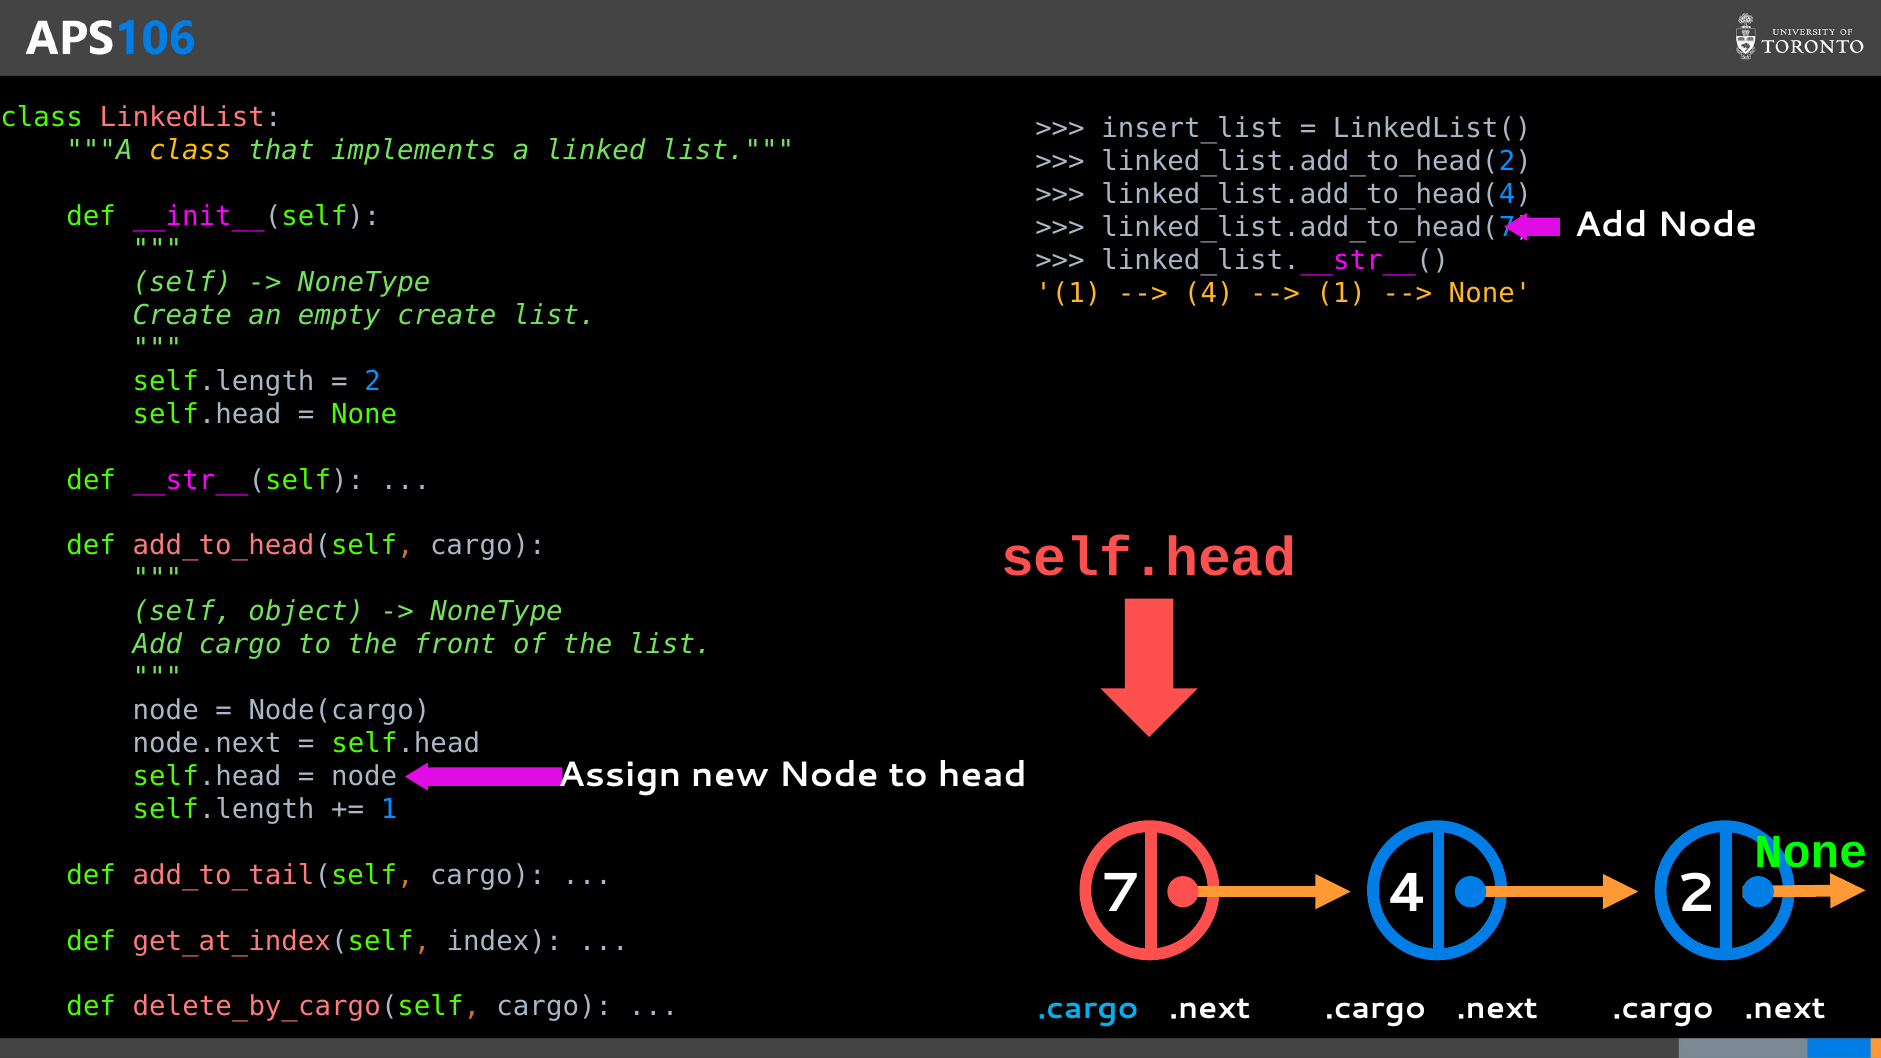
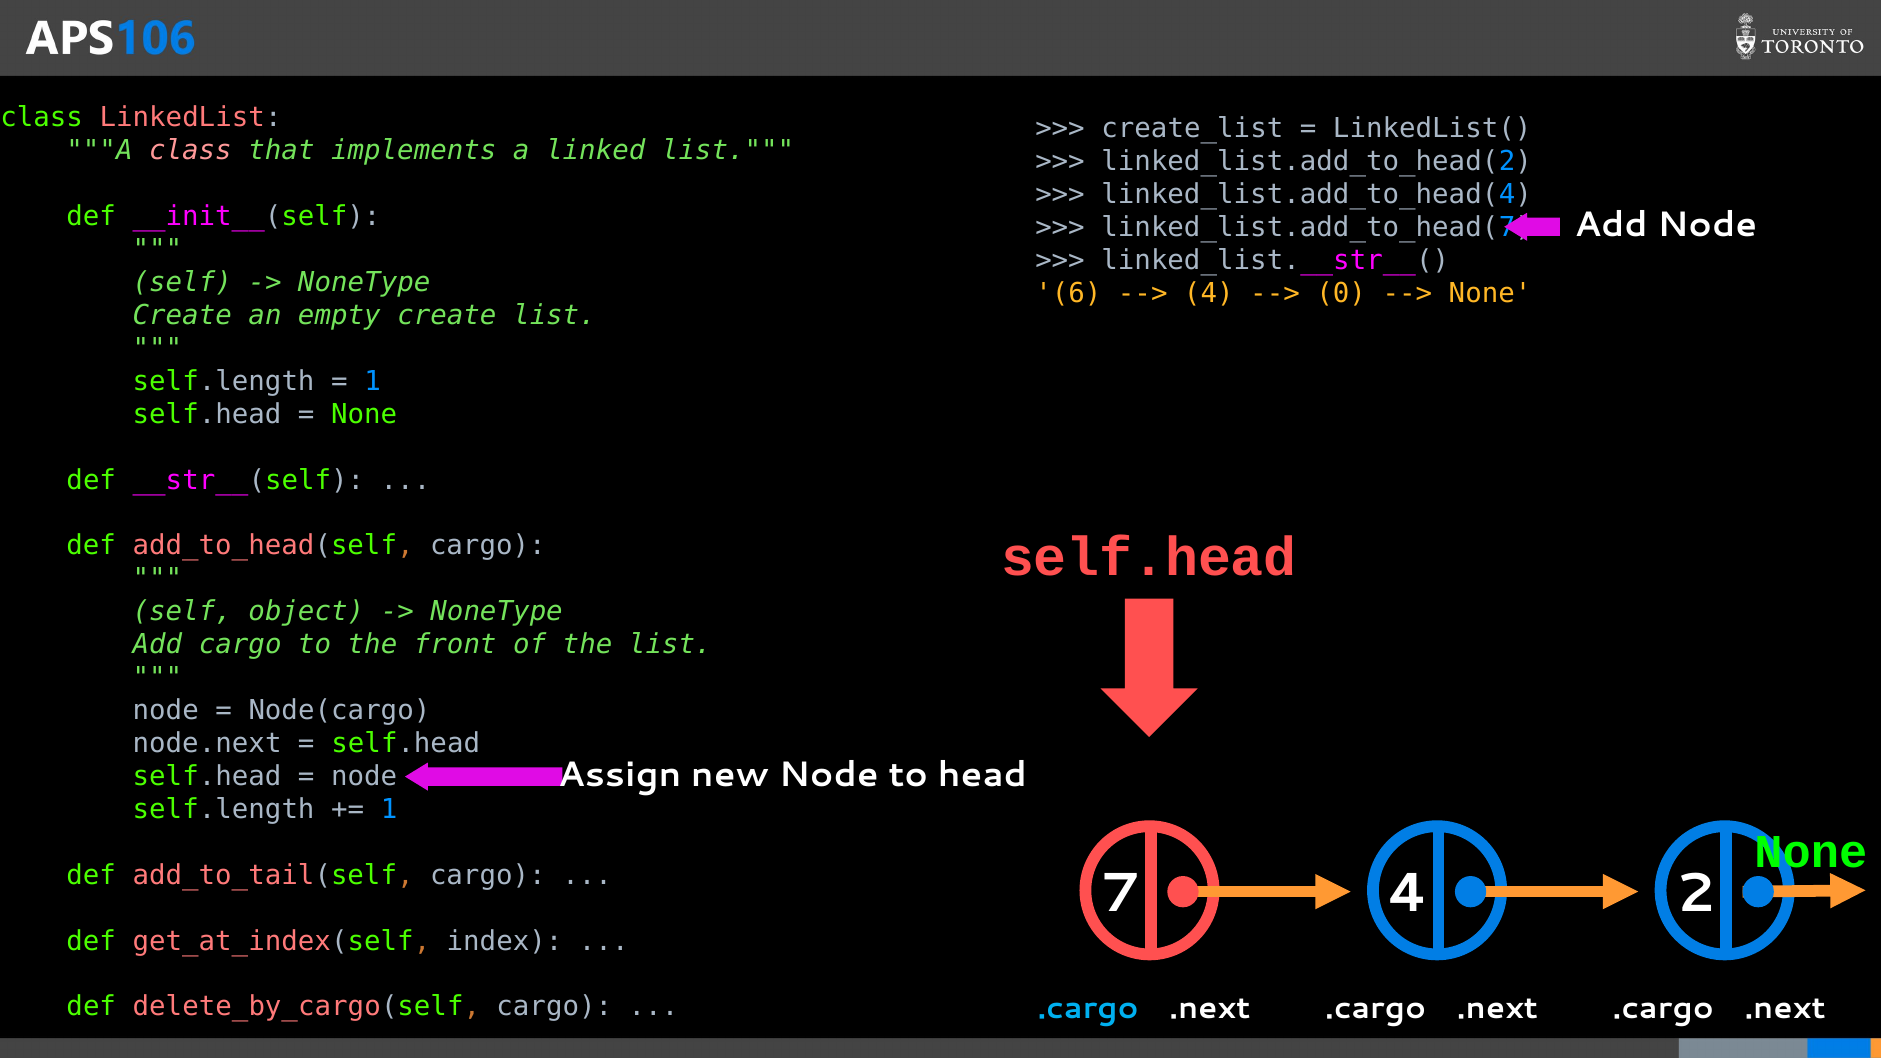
insert_list: insert_list -> create_list (1192, 129)
class colour: yellow -> pink (190, 151)
1: 1 -> 6 (1068, 293)
1: 1 -> 0 (1341, 293)
2: 2 -> 1 (373, 381)
